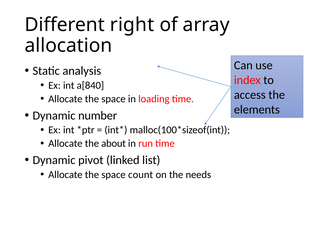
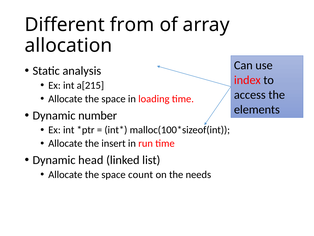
right: right -> from (132, 25)
a[840: a[840 -> a[215 (90, 85)
about: about -> insert (114, 143)
pivot: pivot -> head (91, 160)
